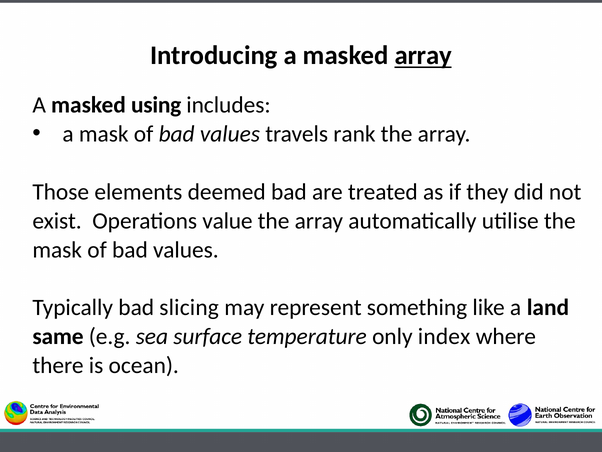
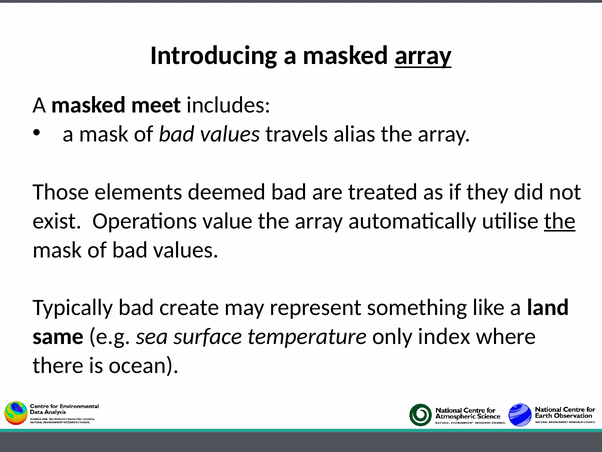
using: using -> meet (156, 105)
rank: rank -> alias (354, 134)
the underline: none -> present (560, 221)
slicing: slicing -> create (189, 307)
